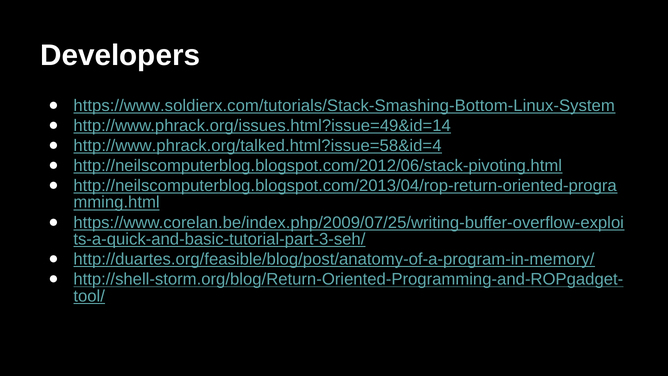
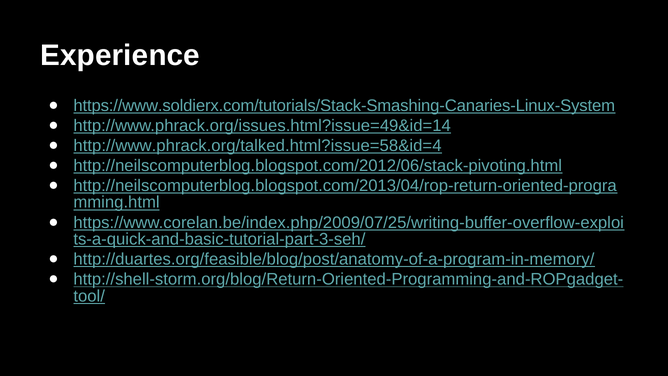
Developers: Developers -> Experience (120, 55)
https://www.soldierx.com/tutorials/Stack-Smashing-Bottom-Linux-System: https://www.soldierx.com/tutorials/Stack-Smashing-Bottom-Linux-System -> https://www.soldierx.com/tutorials/Stack-Smashing-Canaries-Linux-System (344, 105)
